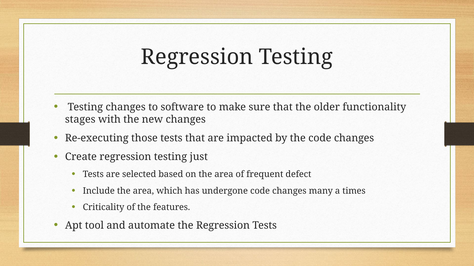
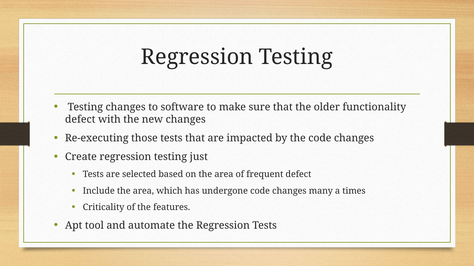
stages: stages -> defect (80, 120)
